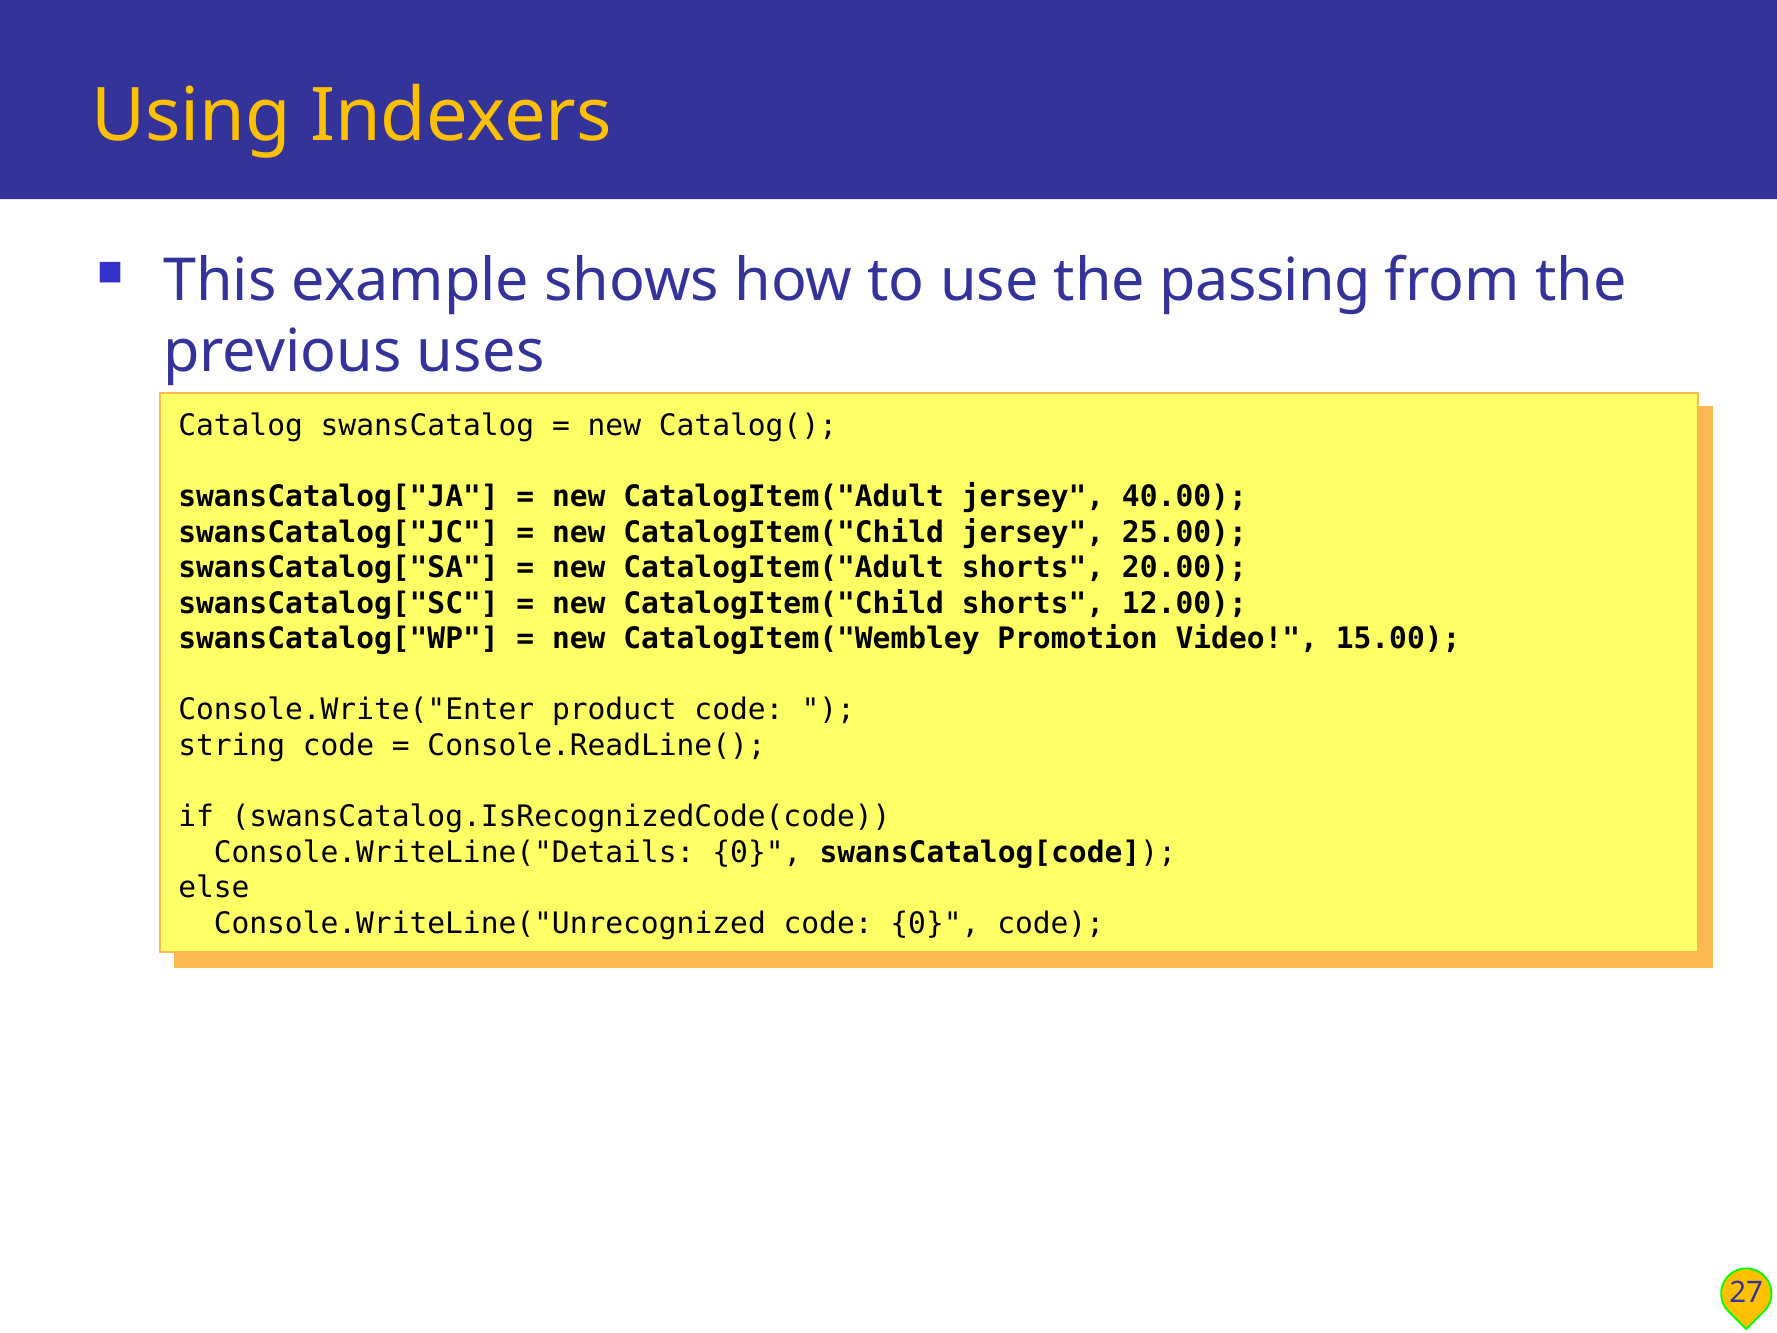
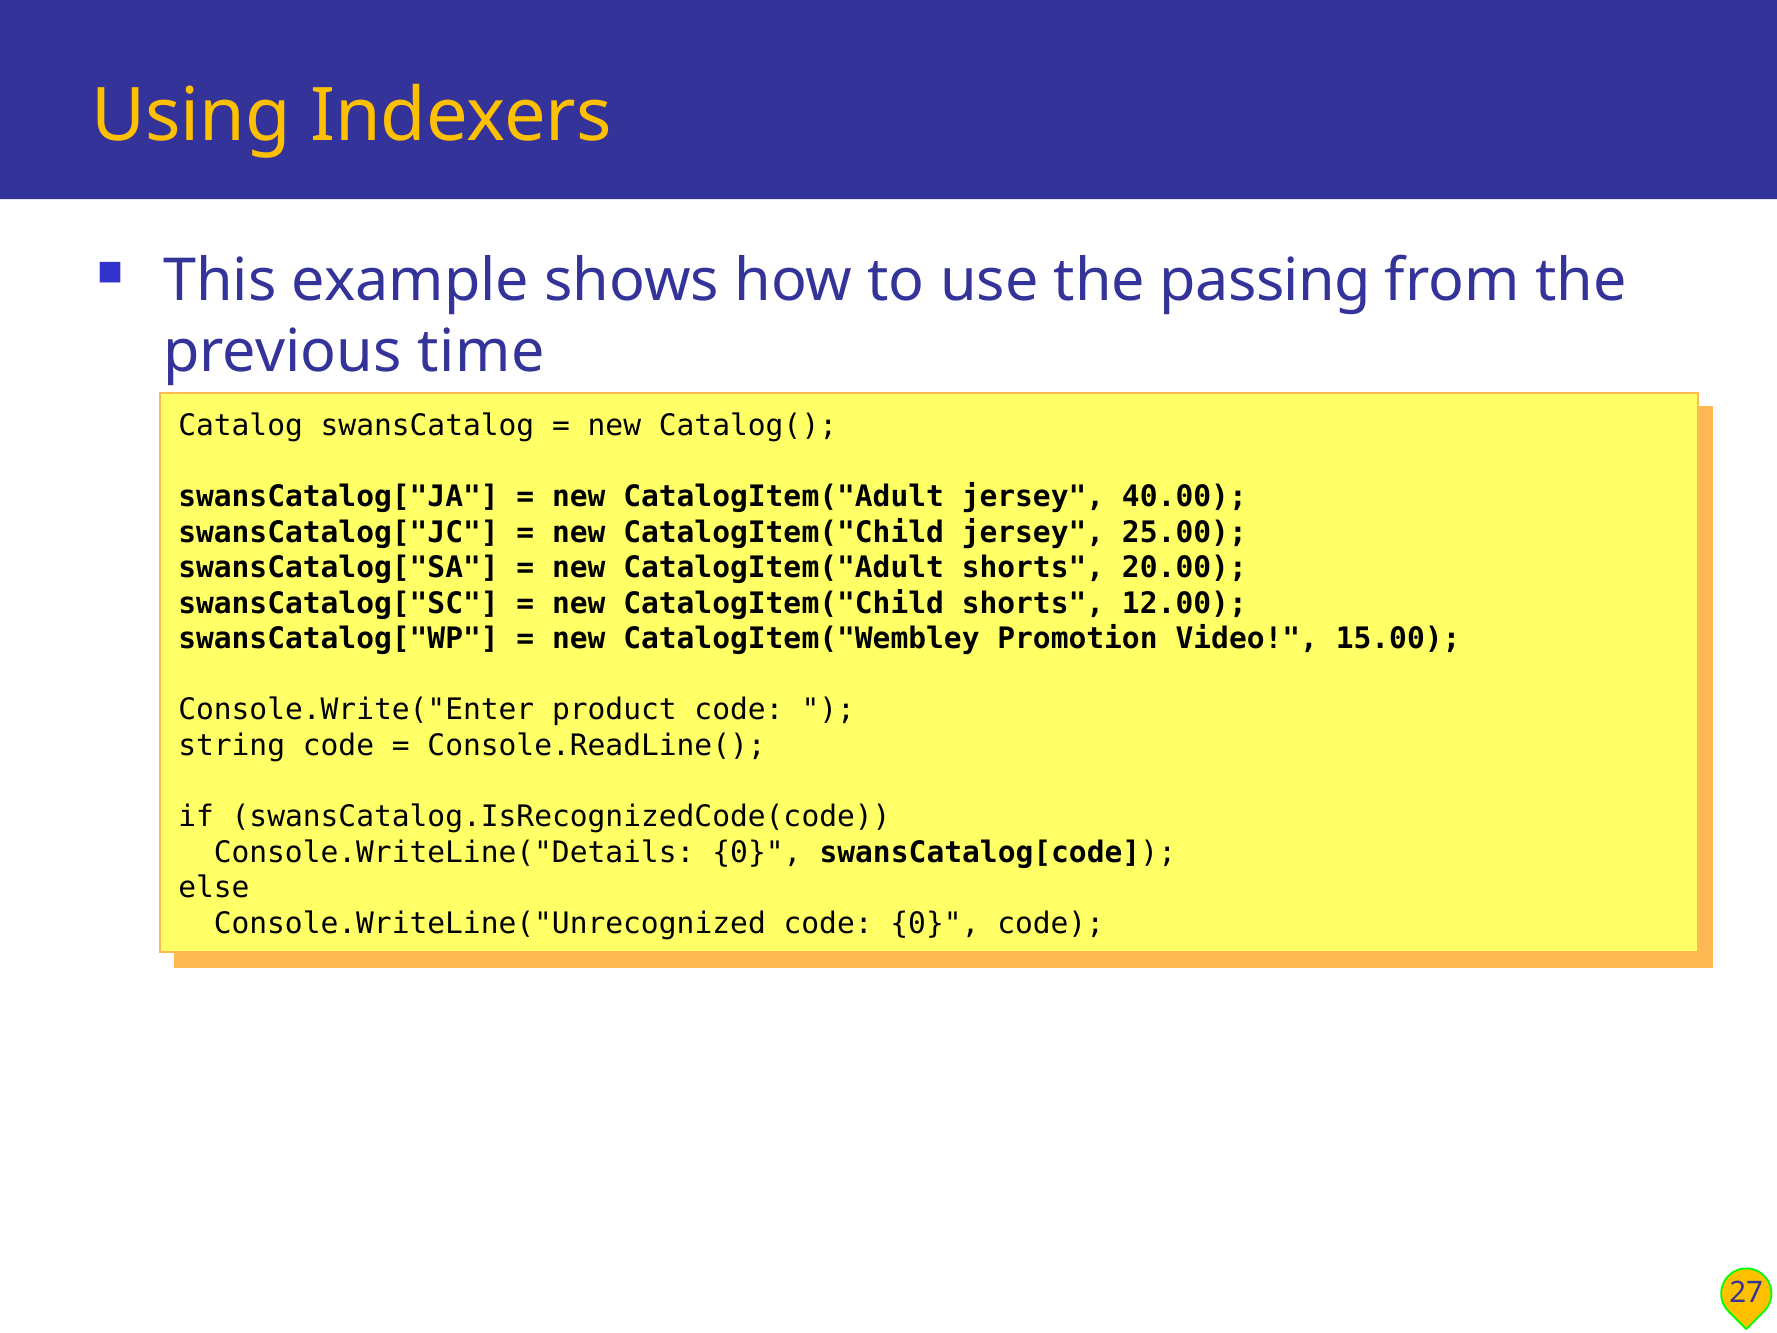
uses: uses -> time (481, 352)
